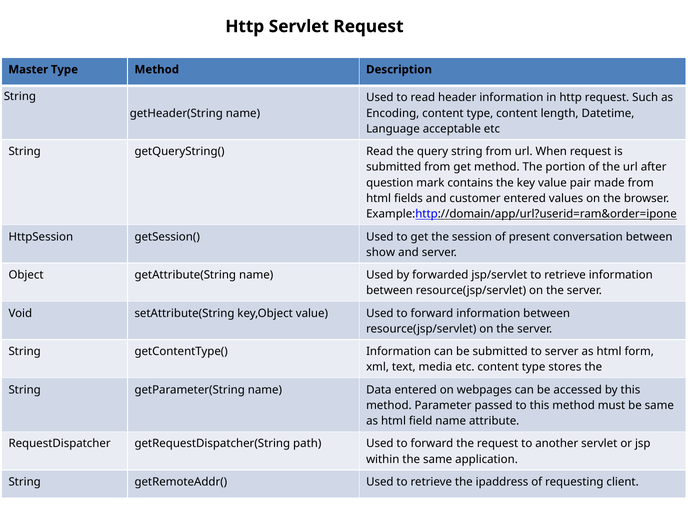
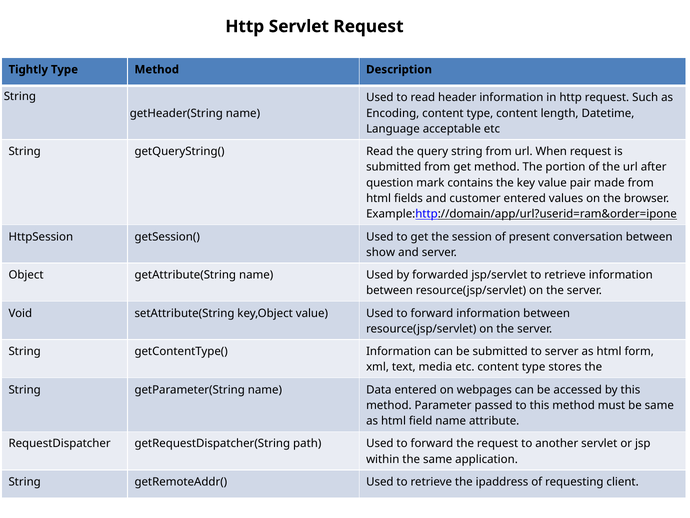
Master: Master -> Tightly (28, 69)
